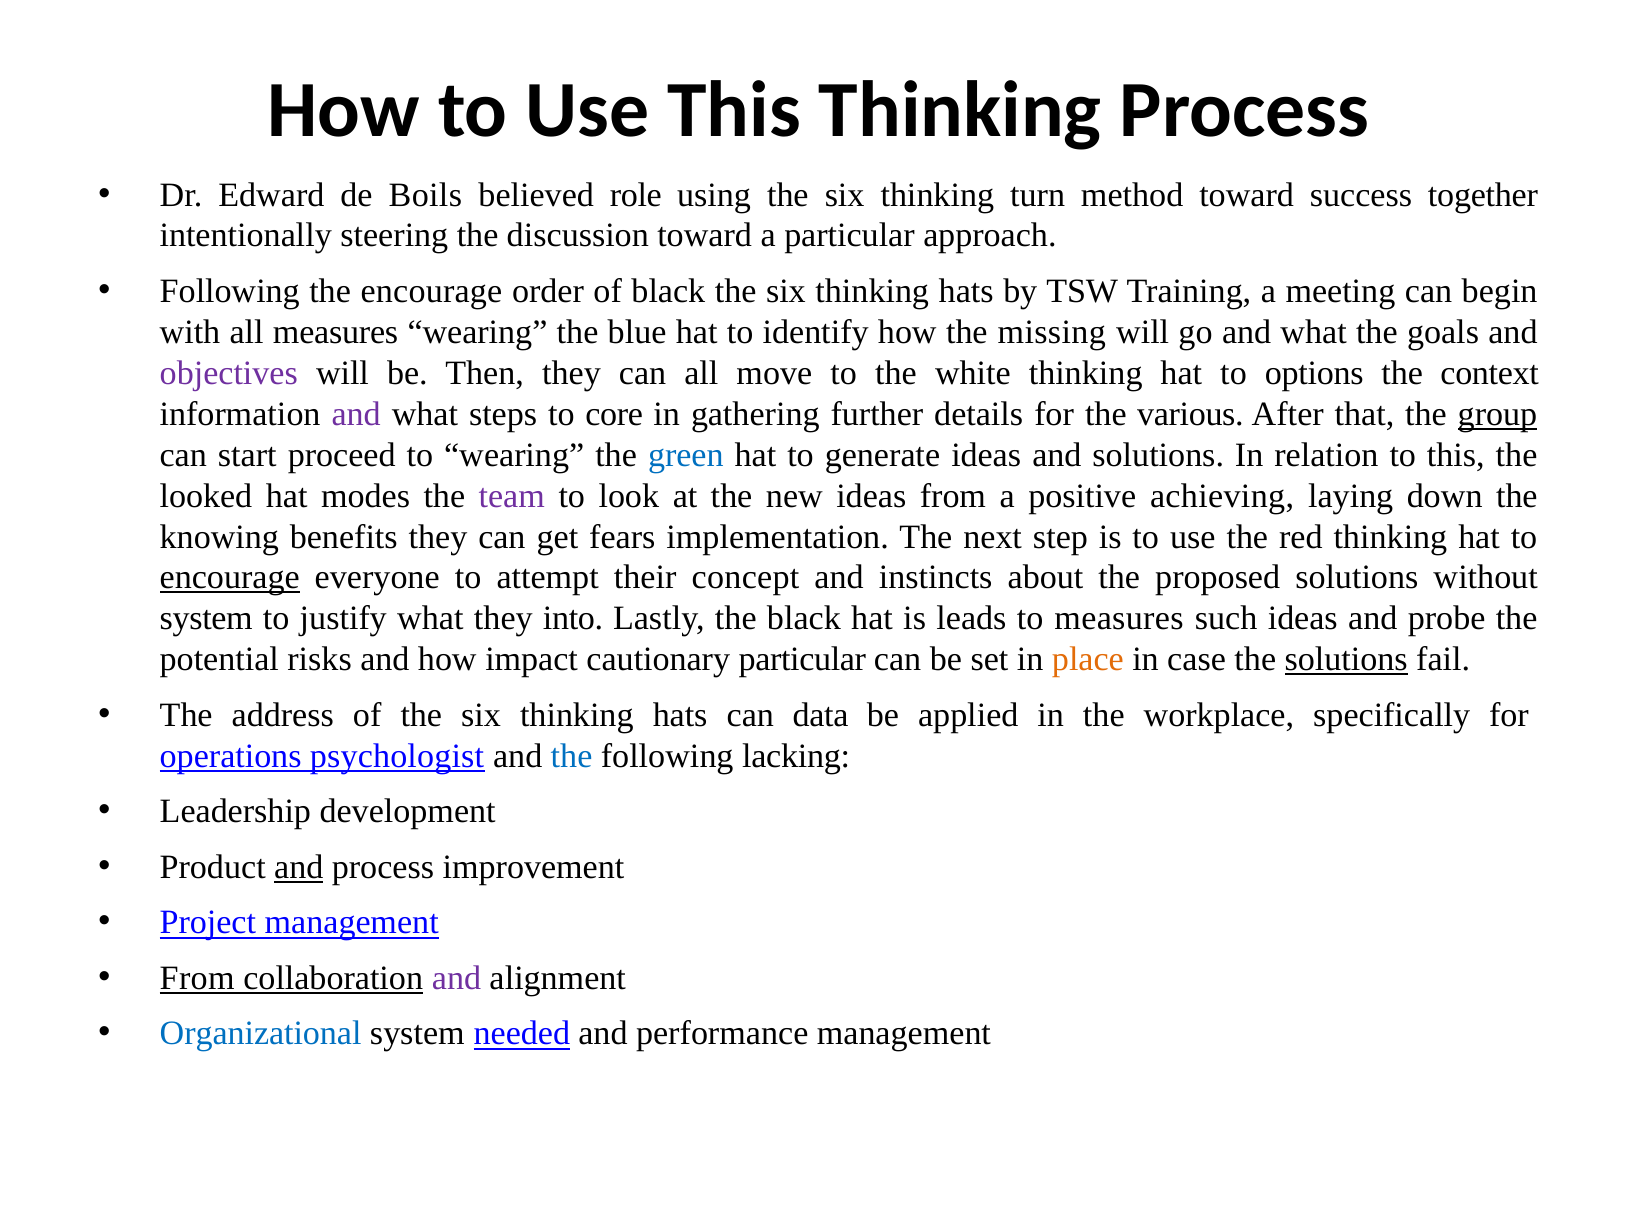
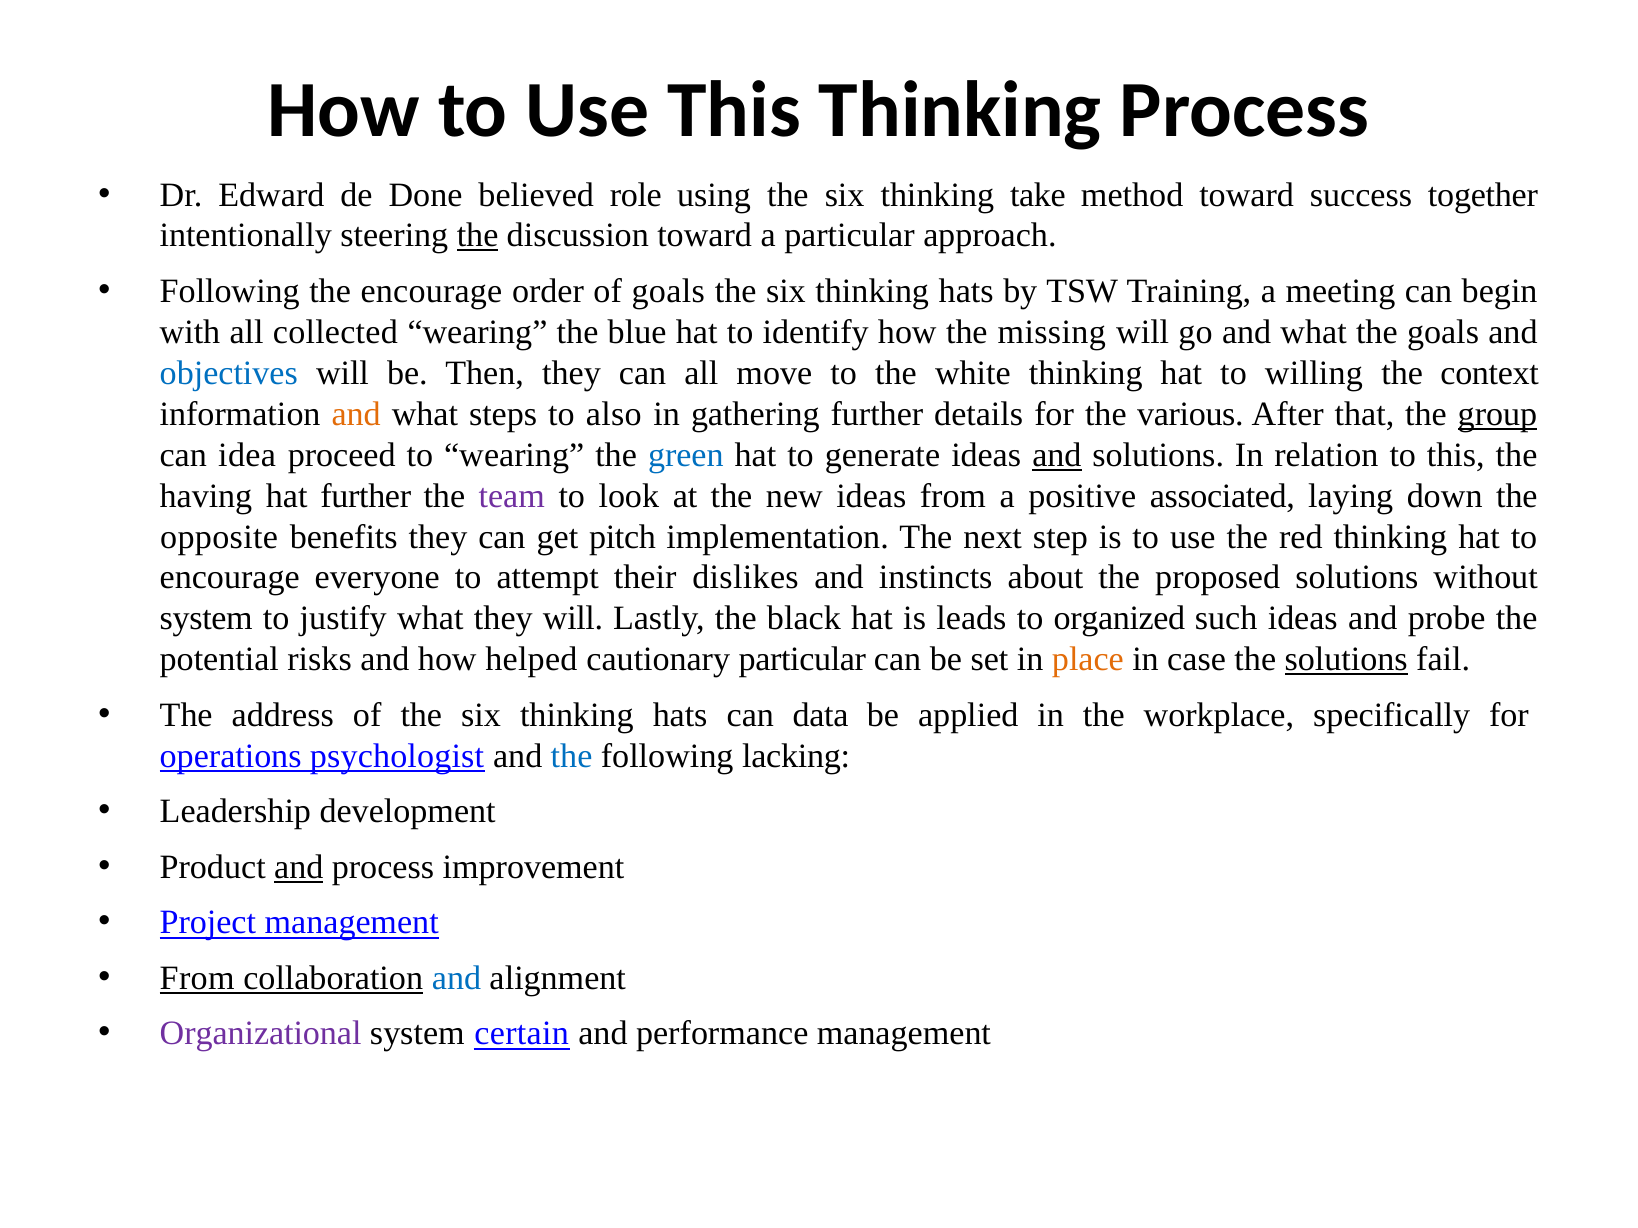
Boils: Boils -> Done (426, 195)
turn: turn -> take (1038, 195)
the underline: none -> present (478, 236)
of black: black -> goals (668, 291)
all measures: measures -> collected (335, 332)
objectives colour: purple -> blue (229, 373)
options: options -> willing (1314, 373)
and colour: purple -> orange (356, 414)
core: core -> also (614, 414)
start: start -> idea (247, 455)
and underline: none -> present (1057, 455)
looked: looked -> having (206, 496)
hat modes: modes -> further (366, 496)
achieving: achieving -> associated (1222, 496)
knowing: knowing -> opposite (219, 537)
fears: fears -> pitch (623, 537)
encourage underline: present -> none (230, 578)
concept: concept -> dislikes (746, 578)
they into: into -> will (573, 619)
to measures: measures -> organized (1119, 619)
impact: impact -> helped (531, 660)
and colour: purple -> blue (457, 978)
Organizational colour: blue -> purple (261, 1034)
needed: needed -> certain (522, 1034)
